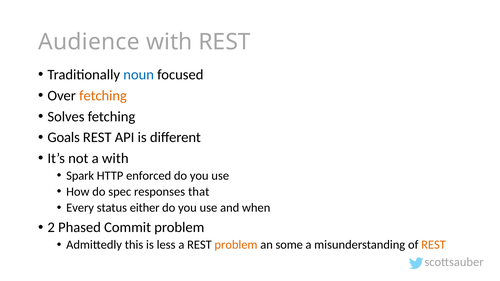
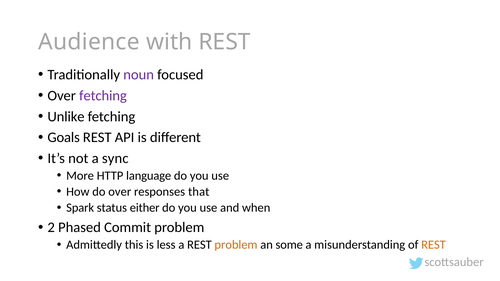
noun colour: blue -> purple (139, 75)
fetching colour: orange -> purple (103, 96)
Solves: Solves -> Unlike (66, 117)
a with: with -> sync (115, 159)
Spark: Spark -> More (80, 176)
enforced: enforced -> language (149, 176)
do spec: spec -> over (120, 192)
Every: Every -> Spark (80, 208)
